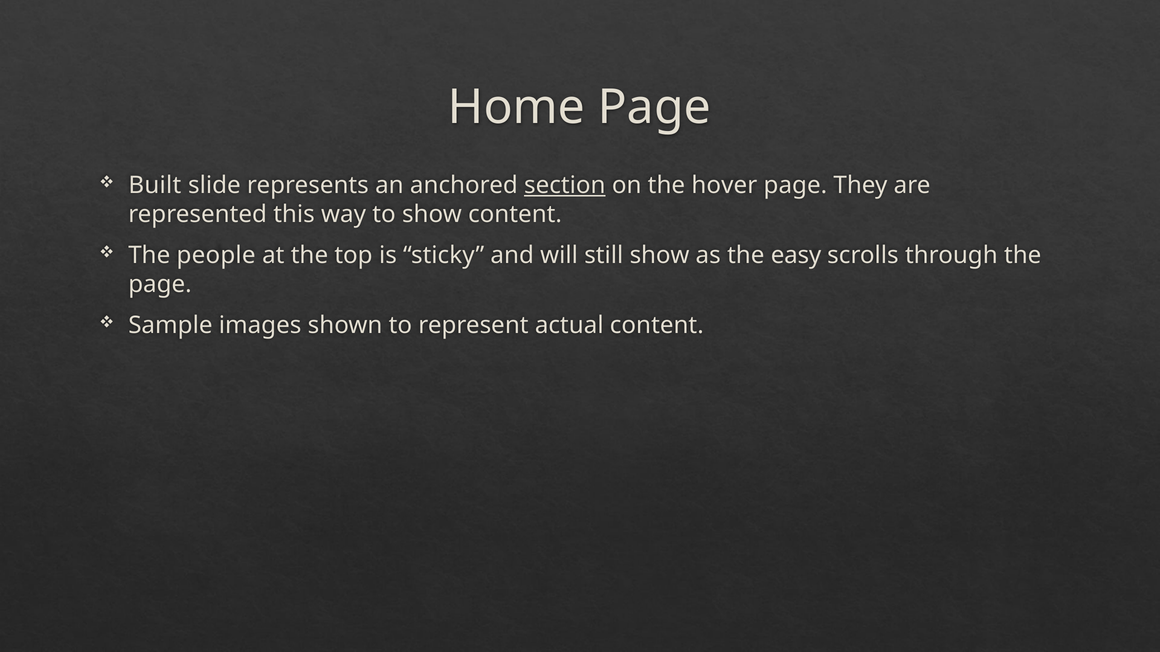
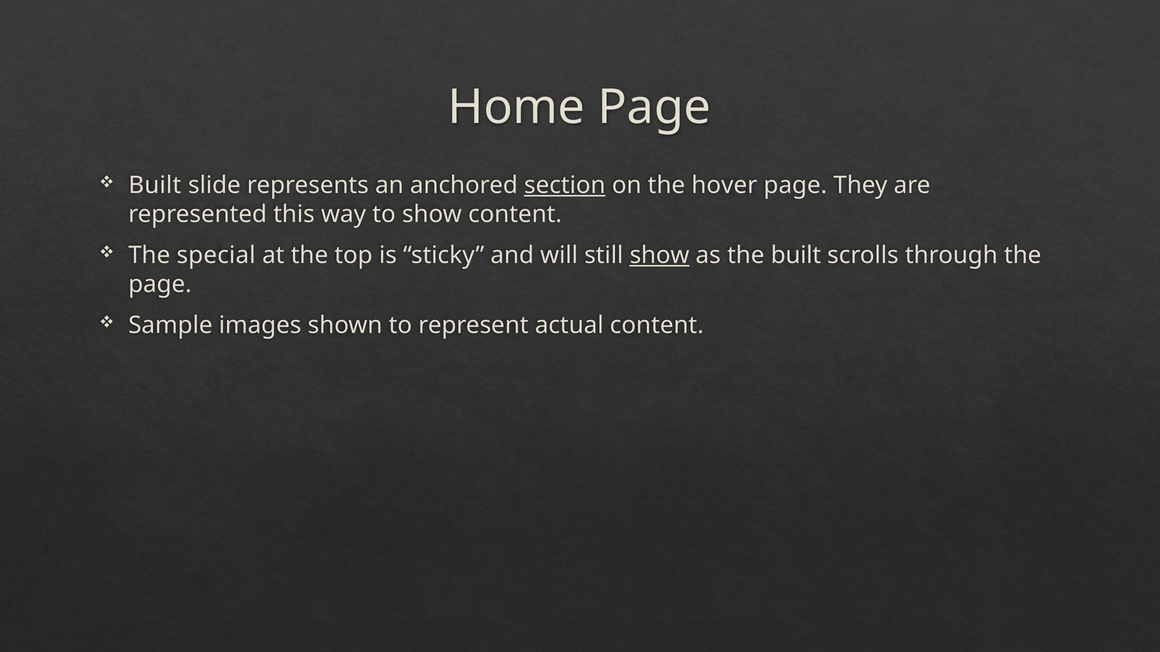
people: people -> special (216, 255)
show underline: none -> present (660, 255)
the easy: easy -> built (796, 255)
